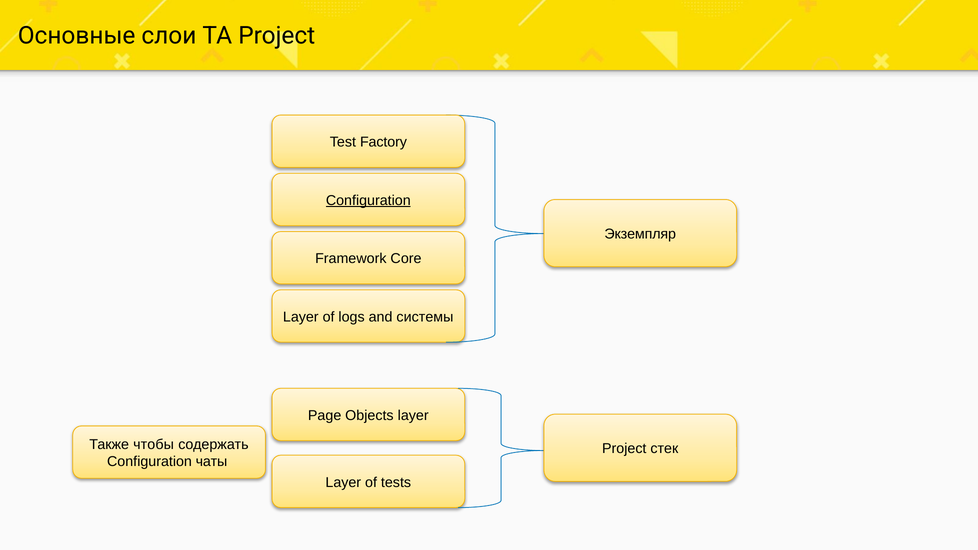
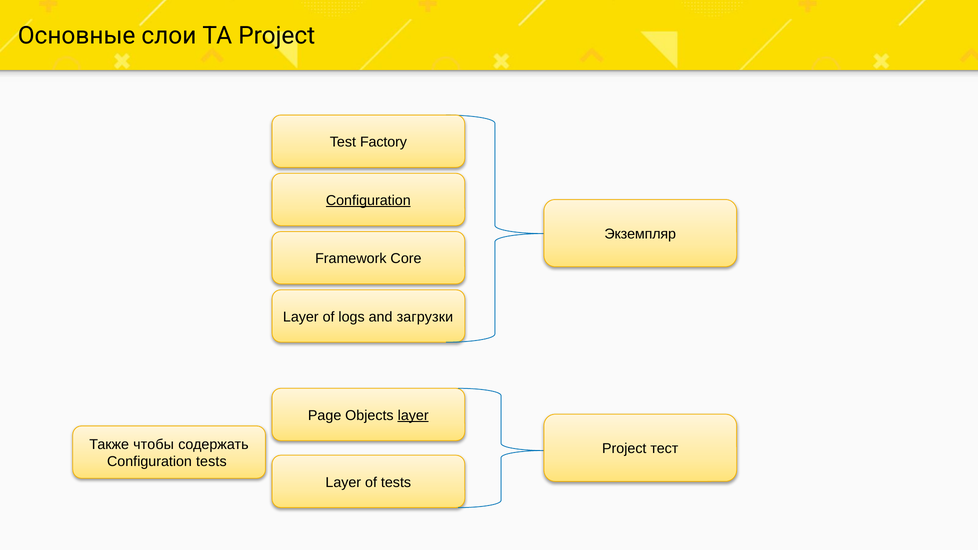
системы: системы -> загрузки (425, 317)
layer underline: none -> present (413, 416)
стек: стек -> тест (664, 449)
Configuration чаты: чаты -> tests (211, 462)
